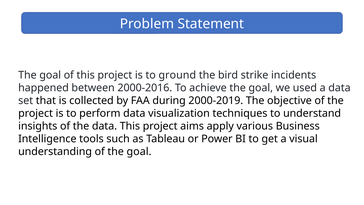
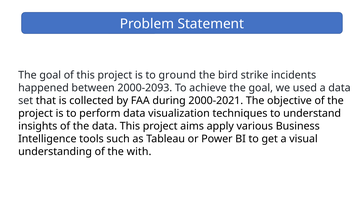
2000-2016: 2000-2016 -> 2000-2093 (145, 88)
2000-2019: 2000-2019 -> 2000-2021 (216, 100)
of the goal: goal -> with (139, 151)
